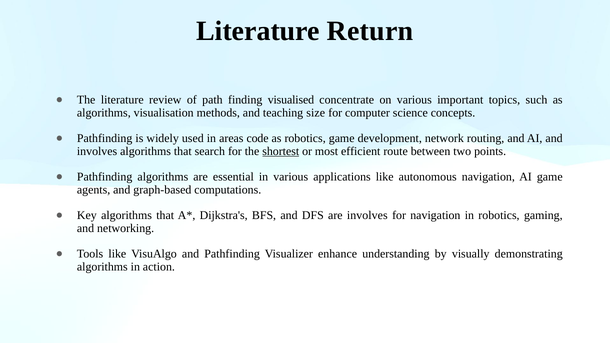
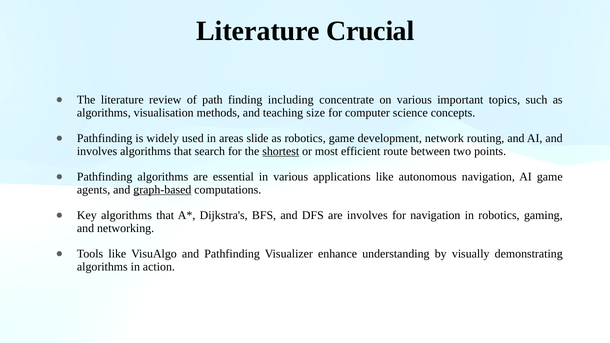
Return: Return -> Crucial (370, 31)
visualised: visualised -> including (291, 100)
code: code -> slide (258, 138)
graph-based underline: none -> present (162, 190)
